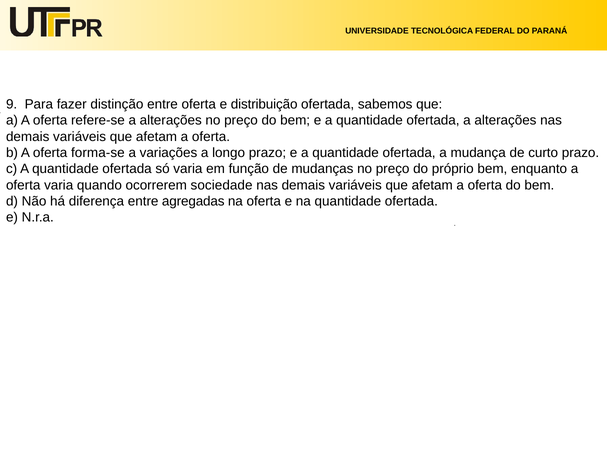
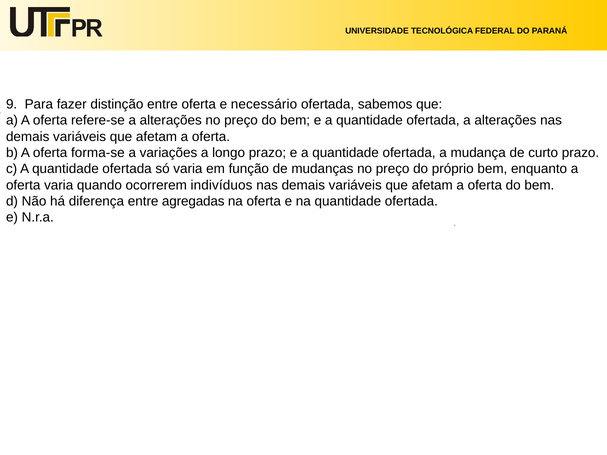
distribuição: distribuição -> necessário (264, 104)
sociedade: sociedade -> indivíduos (222, 185)
